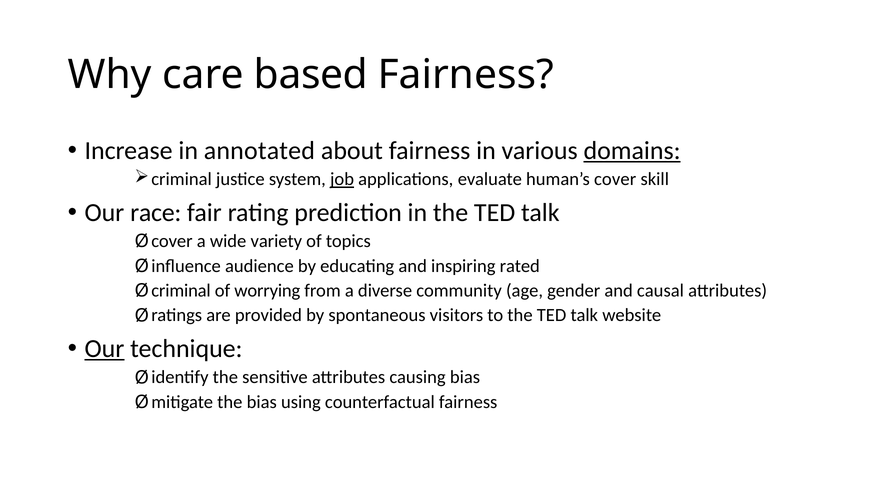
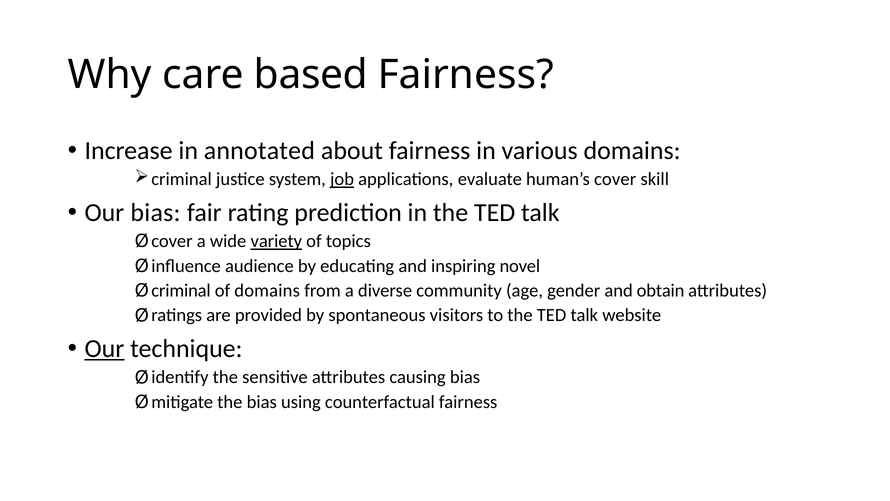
domains underline: present -> none (632, 150)
Our race: race -> bias (155, 212)
variety underline: none -> present (276, 241)
rated: rated -> novel (520, 266)
of worrying: worrying -> domains (267, 290)
causal: causal -> obtain (661, 290)
